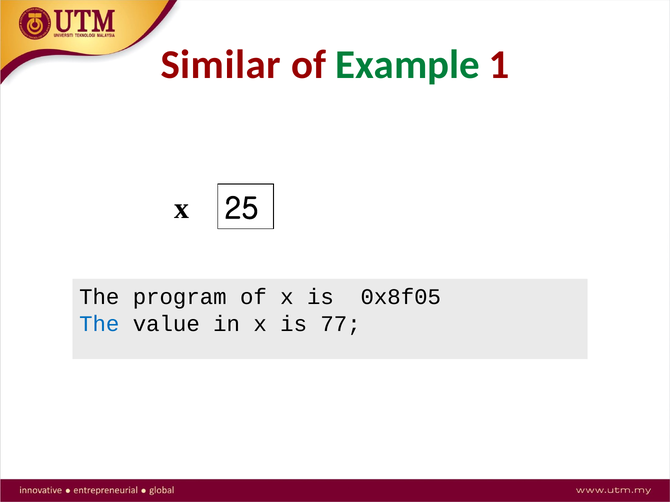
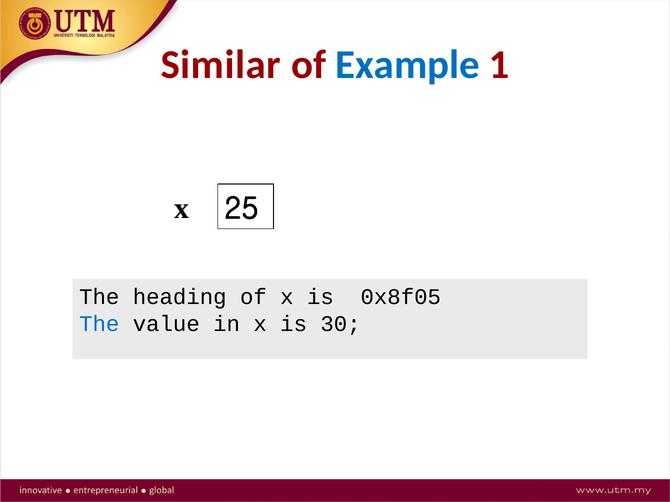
Example colour: green -> blue (407, 65)
program: program -> heading (180, 297)
77: 77 -> 30 (341, 324)
